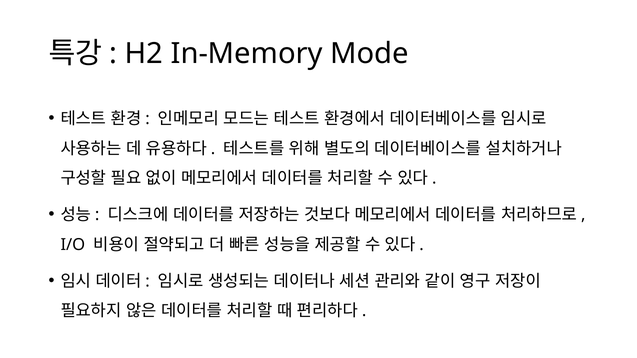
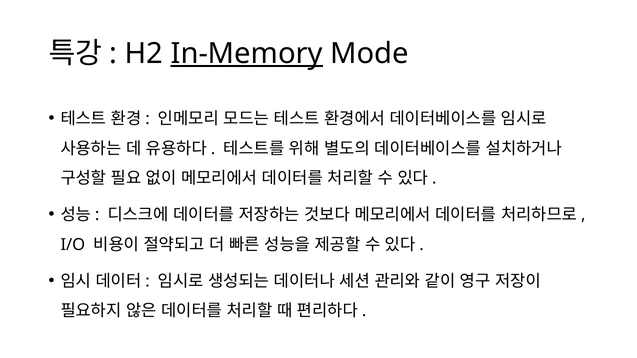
In-Memory underline: none -> present (247, 54)
